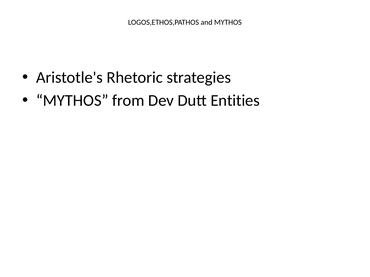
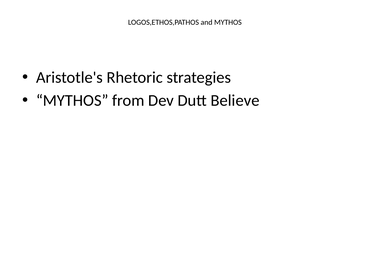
Entities: Entities -> Believe (235, 101)
